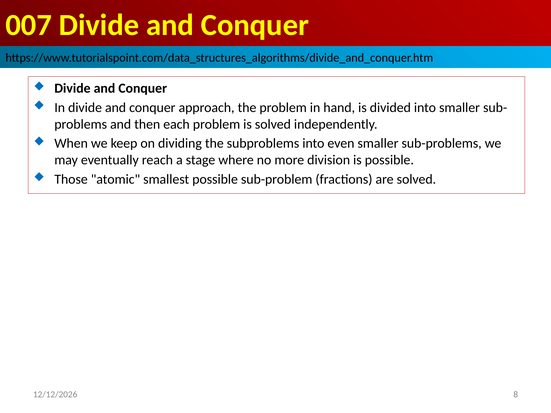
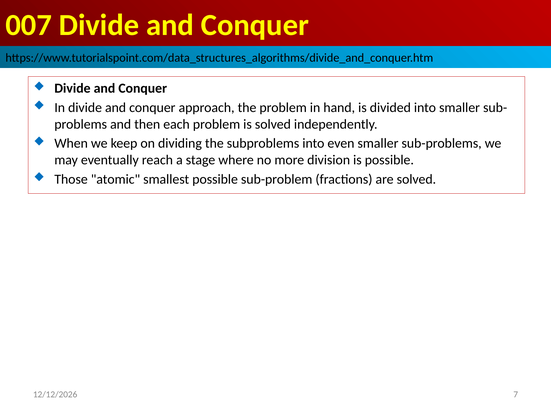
8: 8 -> 7 (516, 395)
